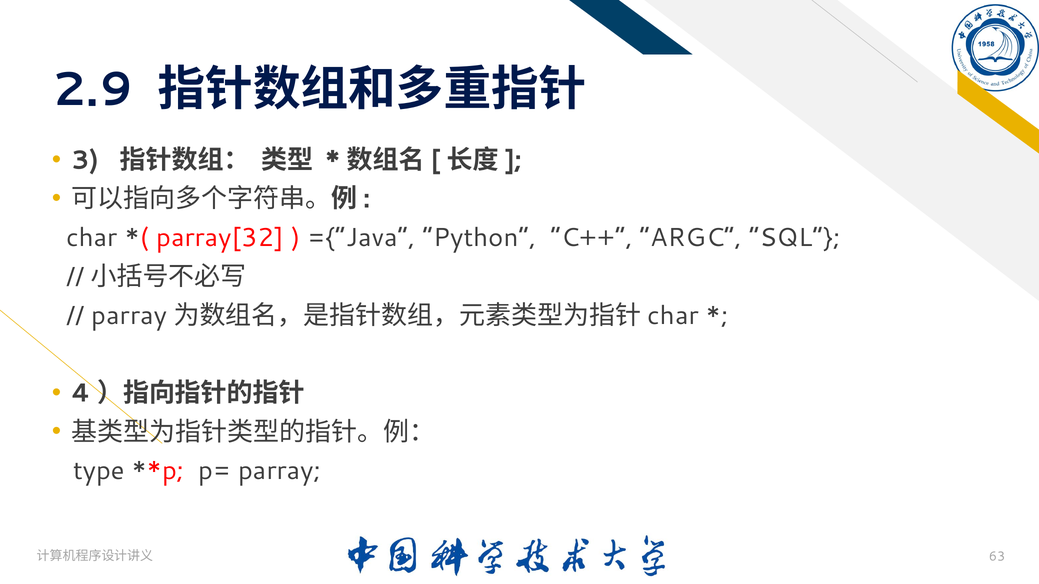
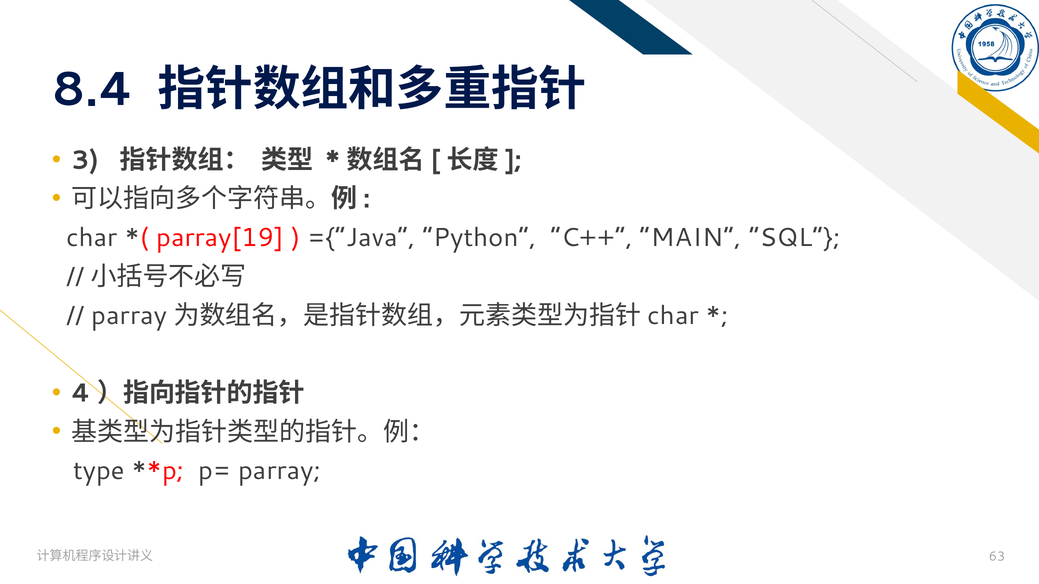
2.9: 2.9 -> 8.4 (93, 90)
parray[32: parray[32 -> parray[19 (220, 238)
ARGC: ARGC -> MAIN (691, 238)
